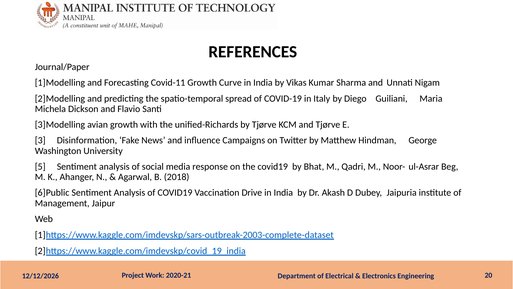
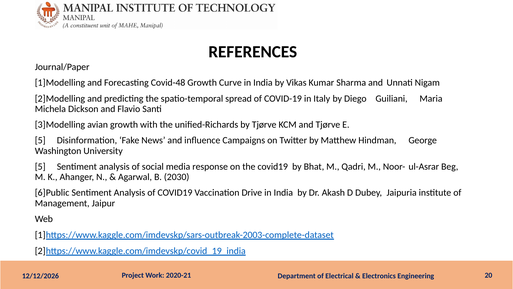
Covid-11: Covid-11 -> Covid-48 (168, 83)
3: 3 -> 5 (40, 140)
2018: 2018 -> 2030 (177, 177)
